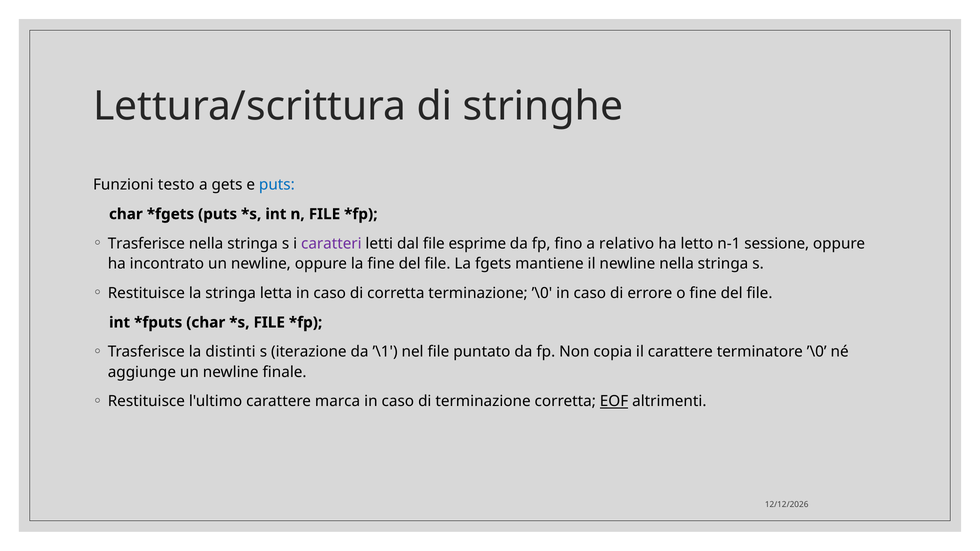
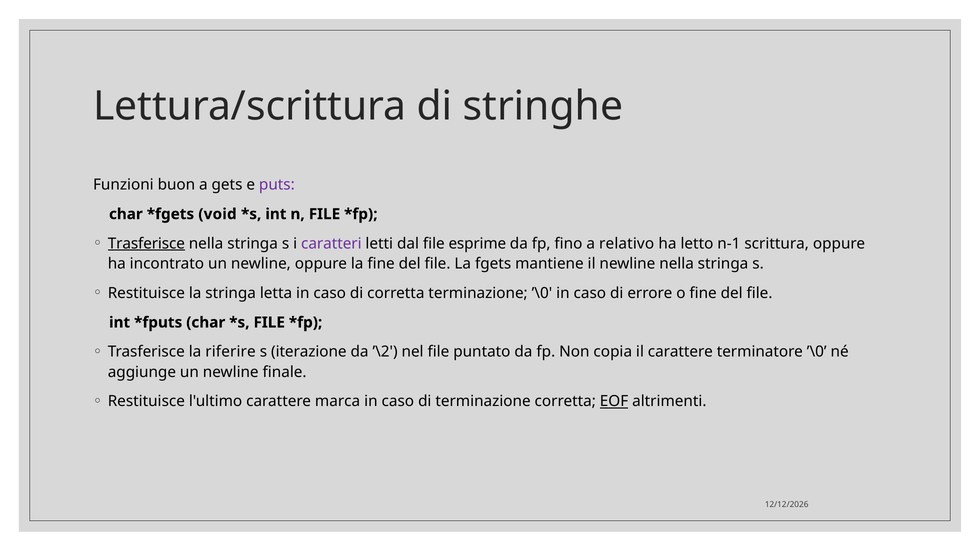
testo: testo -> buon (176, 185)
puts colour: blue -> purple (277, 185)
puts: puts -> void (217, 214)
Trasferisce underline: none -> present (146, 244)
sessione: sessione -> scrittura (777, 244)
distinti: distinti -> riferire (230, 352)
’\1: ’\1 -> ’\2 (385, 352)
